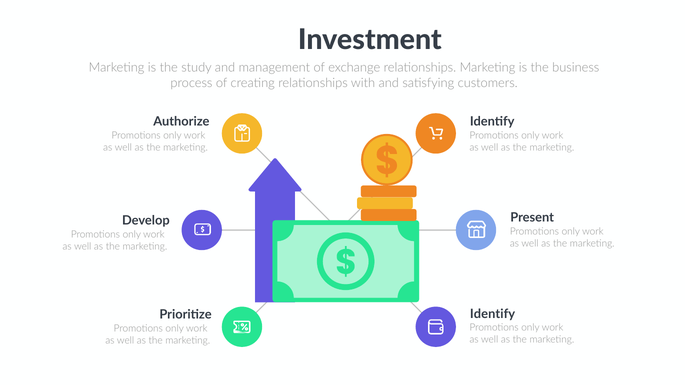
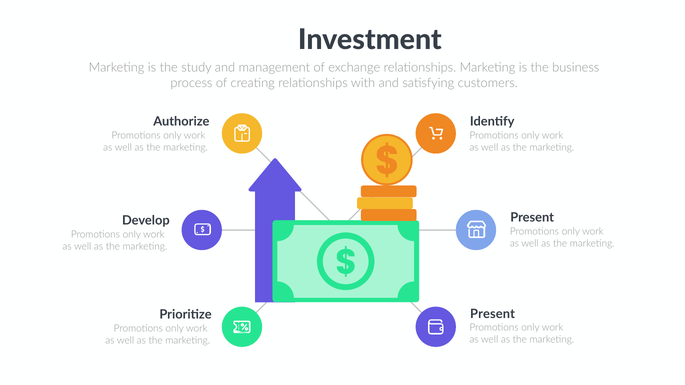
Identify: Identify -> Present (493, 314)
